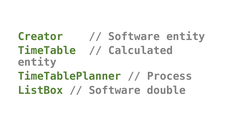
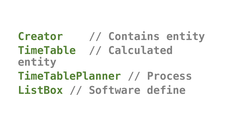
Software: Software -> Contains (134, 36)
double: double -> define (166, 90)
